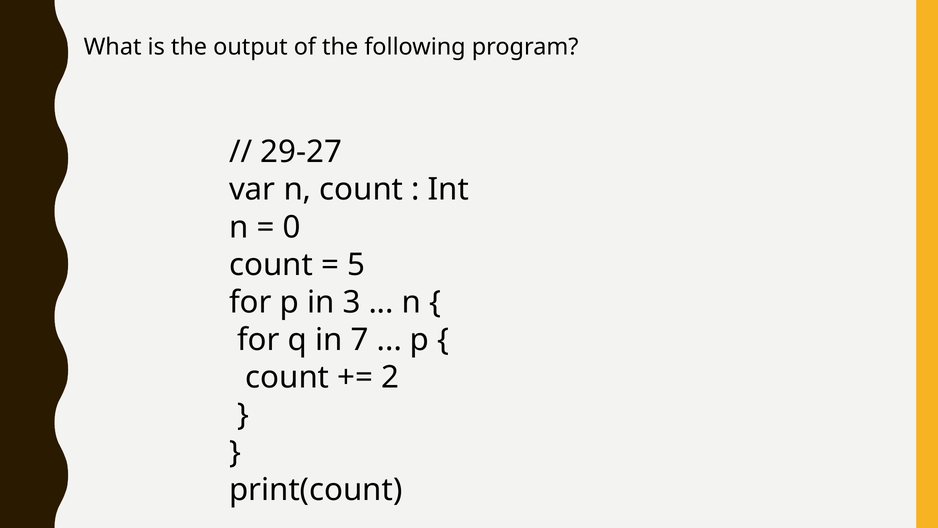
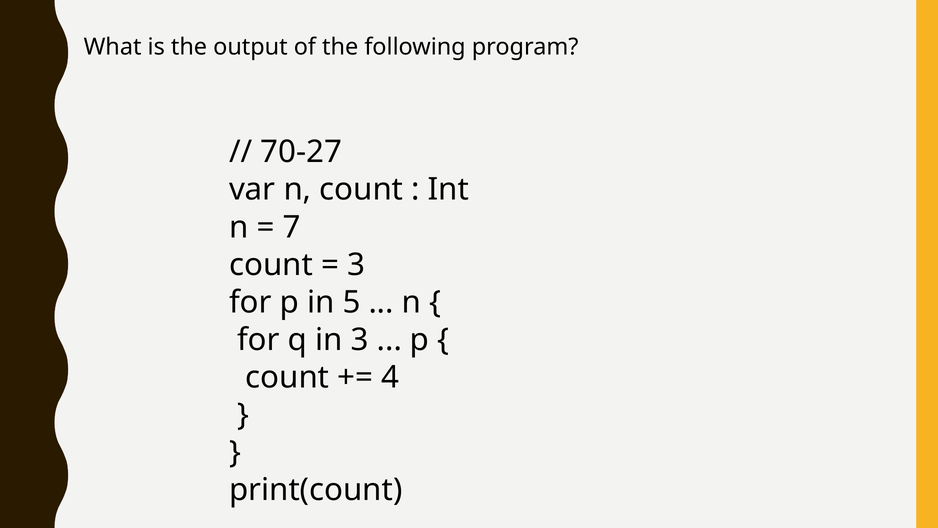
29-27: 29-27 -> 70-27 (301, 152)
0: 0 -> 7 (292, 227)
5: 5 -> 3 (356, 265)
3: 3 -> 5 (352, 302)
in 7: 7 -> 3 (360, 340)
2: 2 -> 4 (390, 377)
